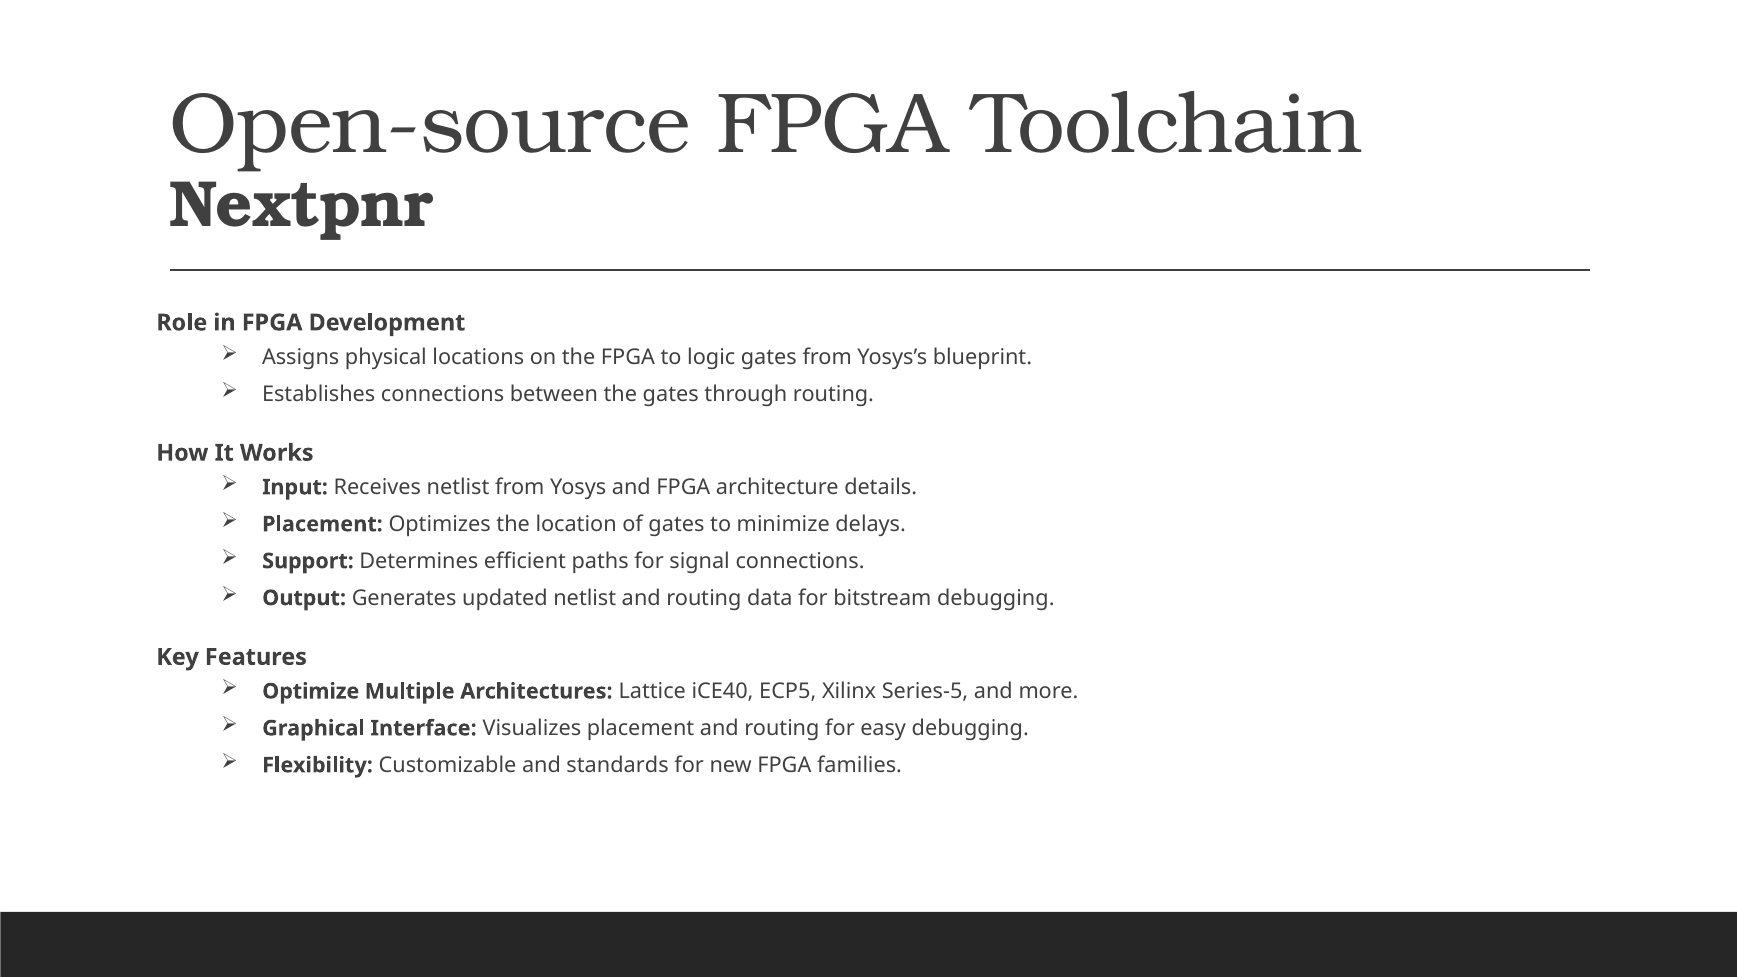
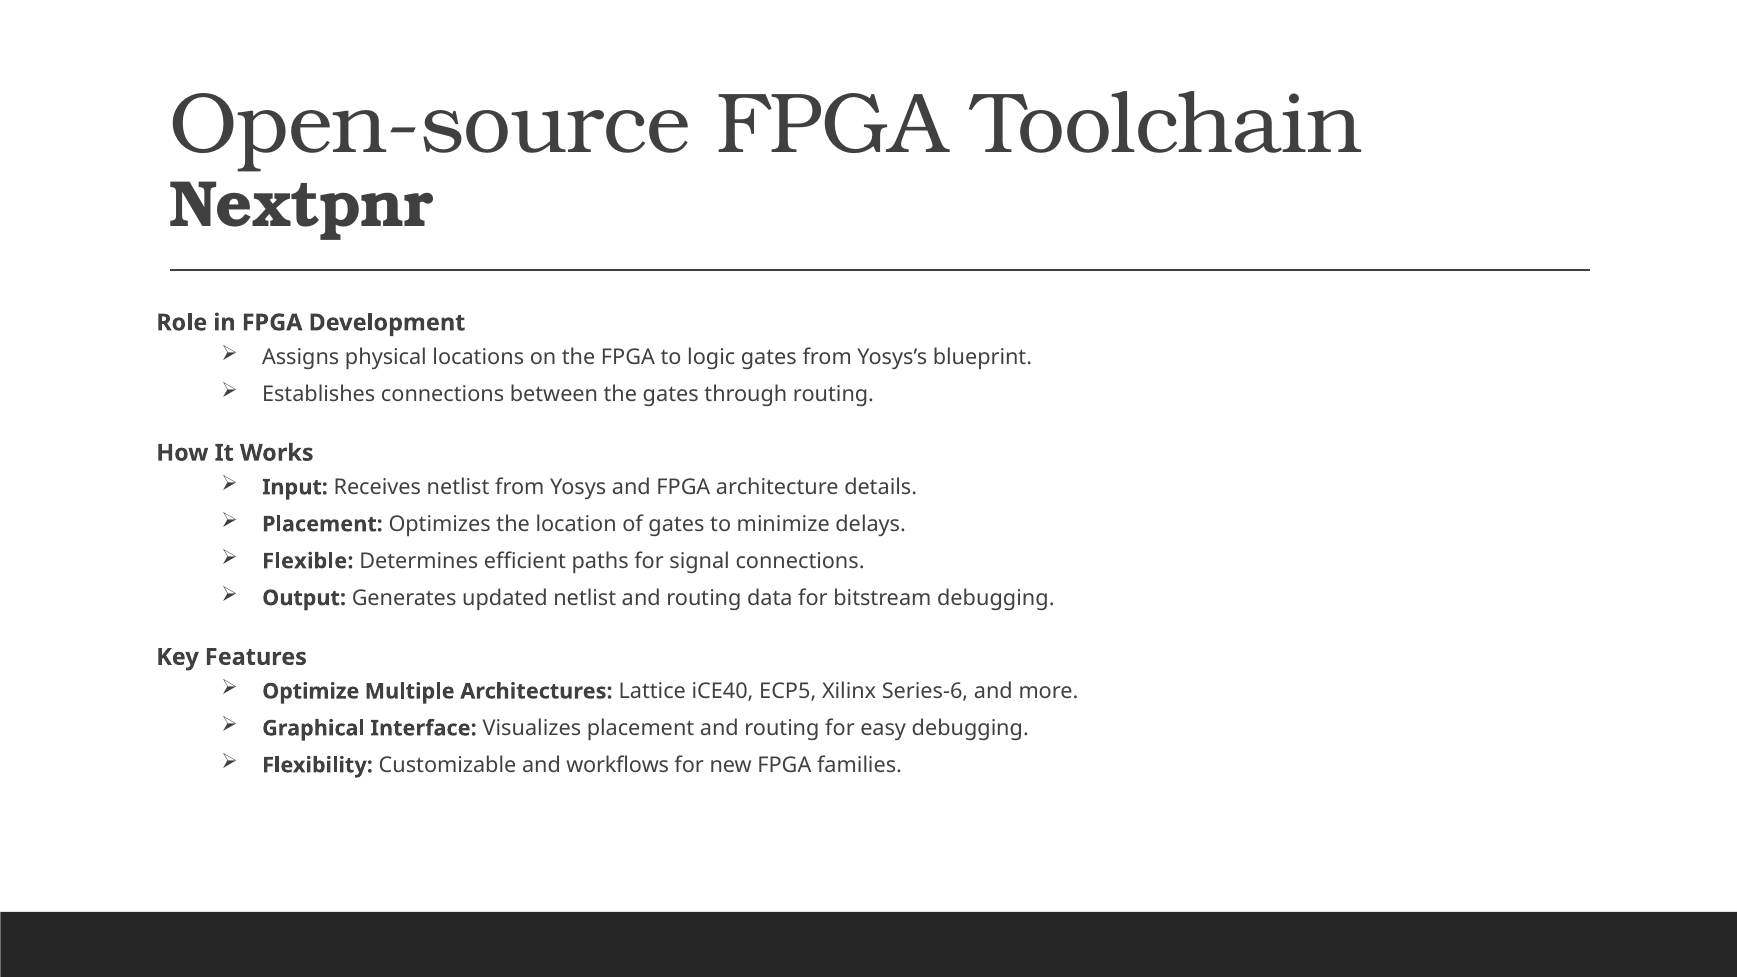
Support: Support -> Flexible (308, 561)
Series-5: Series-5 -> Series-6 (925, 691)
standards: standards -> workflows (618, 765)
